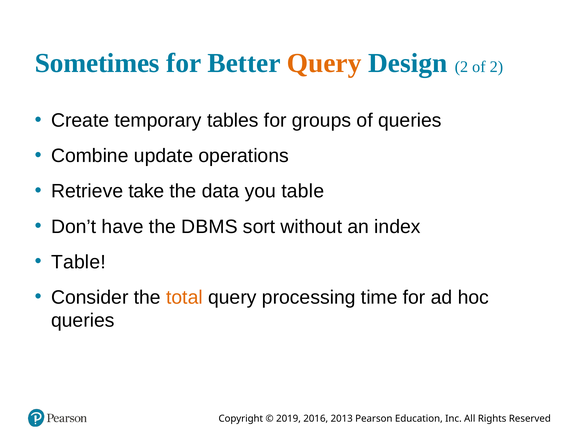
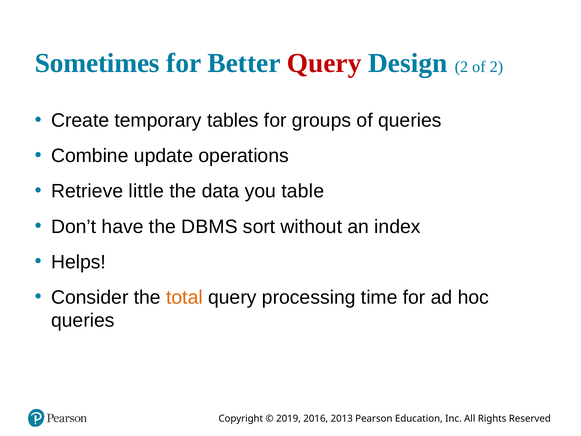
Query colour: orange -> red (324, 63)
take: take -> little (146, 191)
Table: Table -> Helps (79, 262)
